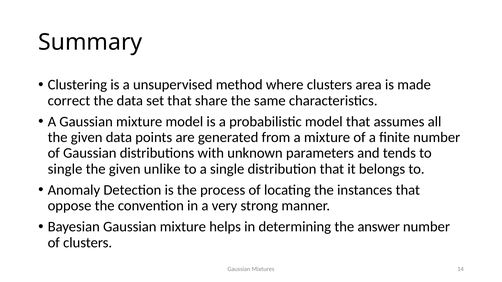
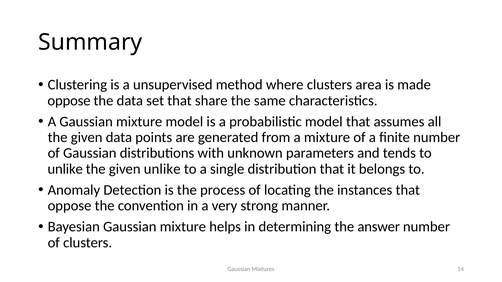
correct: correct -> oppose (69, 101)
single: single -> unlike (65, 169)
